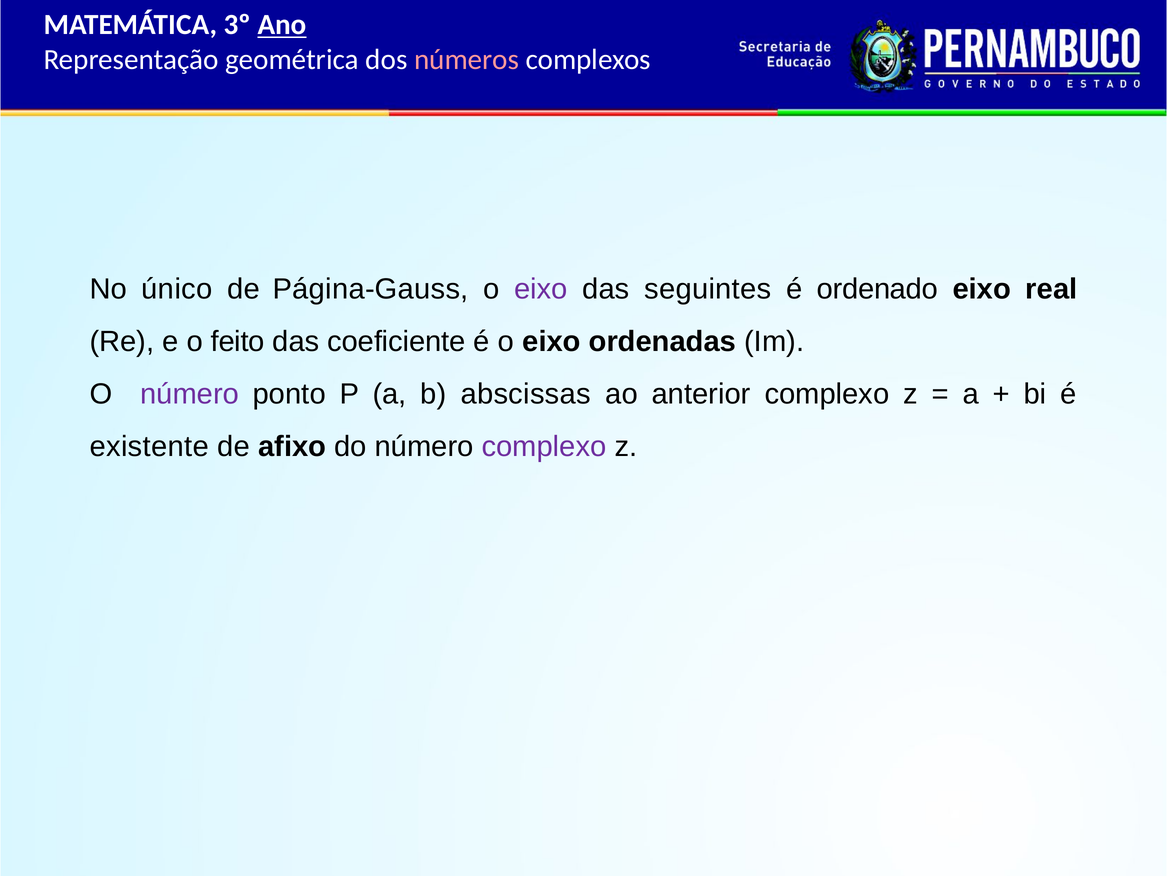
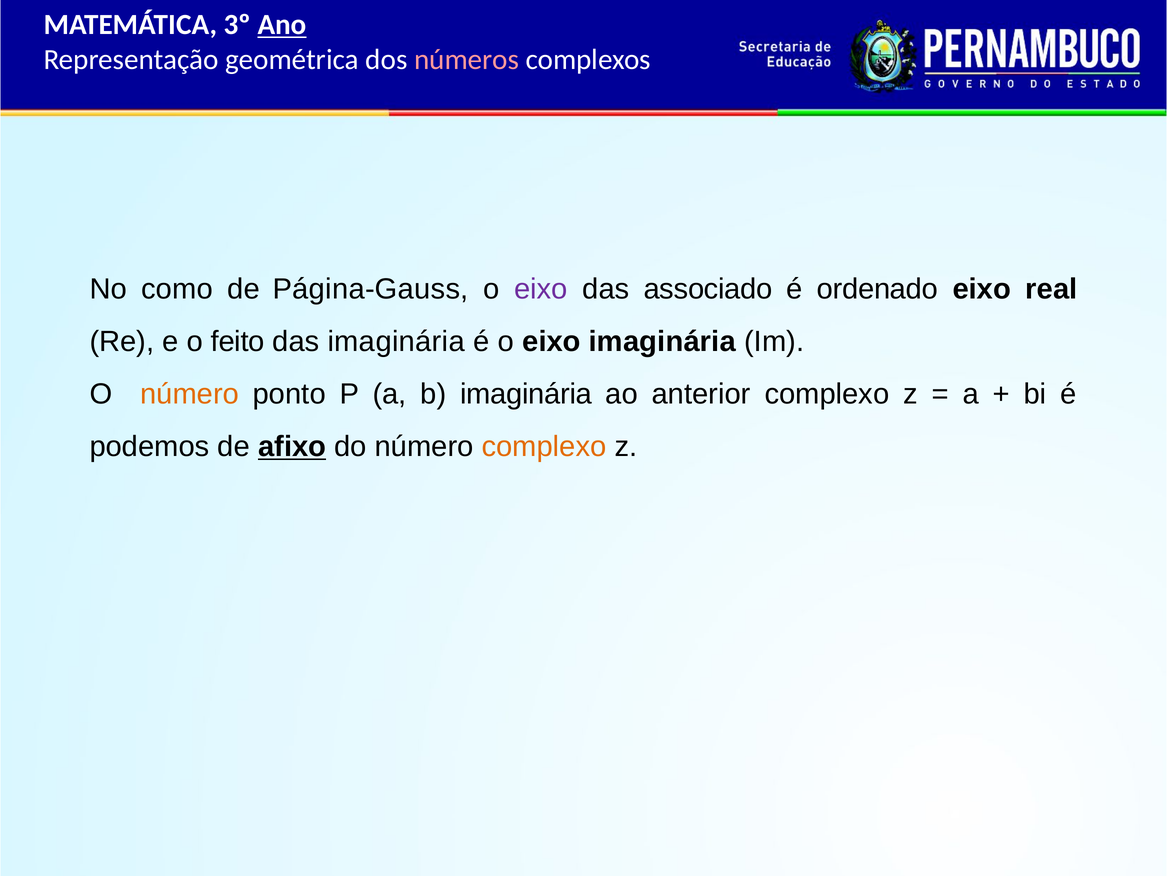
único: único -> como (177, 289)
seguintes: seguintes -> associado (708, 289)
das coeficiente: coeficiente -> imaginária (396, 341)
eixo ordenadas: ordenadas -> imaginária (662, 341)
número colour: purple -> orange (190, 394)
b abscissas: abscissas -> imaginária (526, 394)
existente: existente -> podemos (149, 446)
afixo underline: none -> present (292, 446)
complexo colour: purple -> orange (544, 446)
